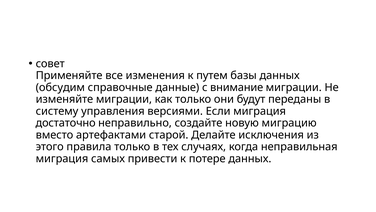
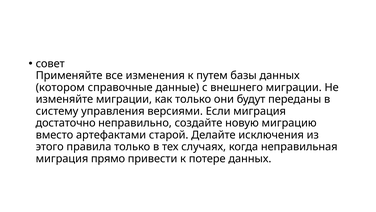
обсудим: обсудим -> котором (60, 87)
внимание: внимание -> внешнего (237, 87)
самых: самых -> прямо (108, 158)
